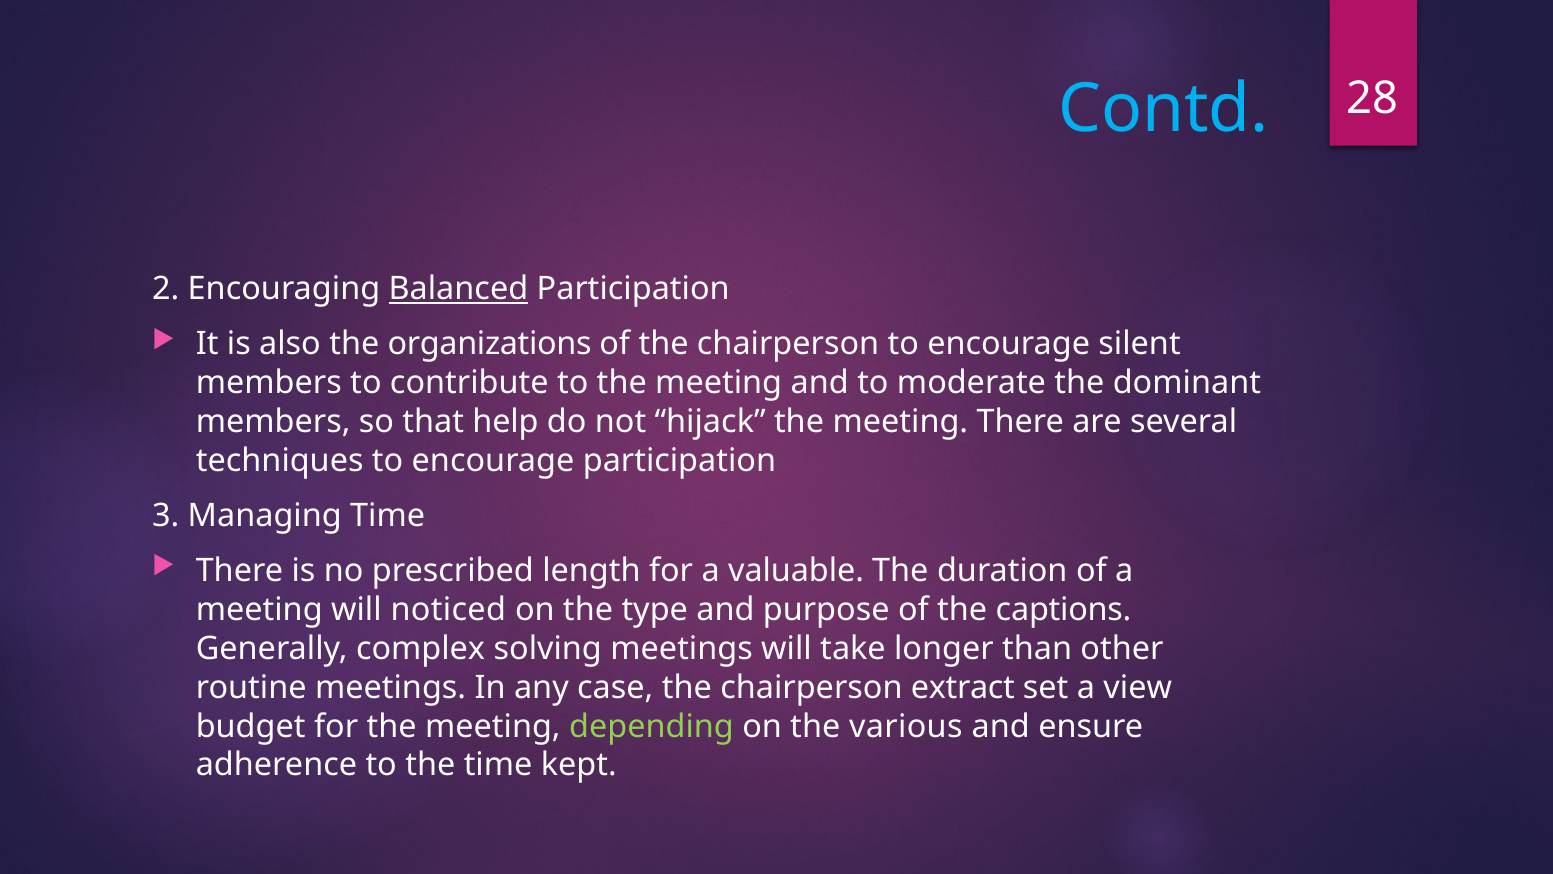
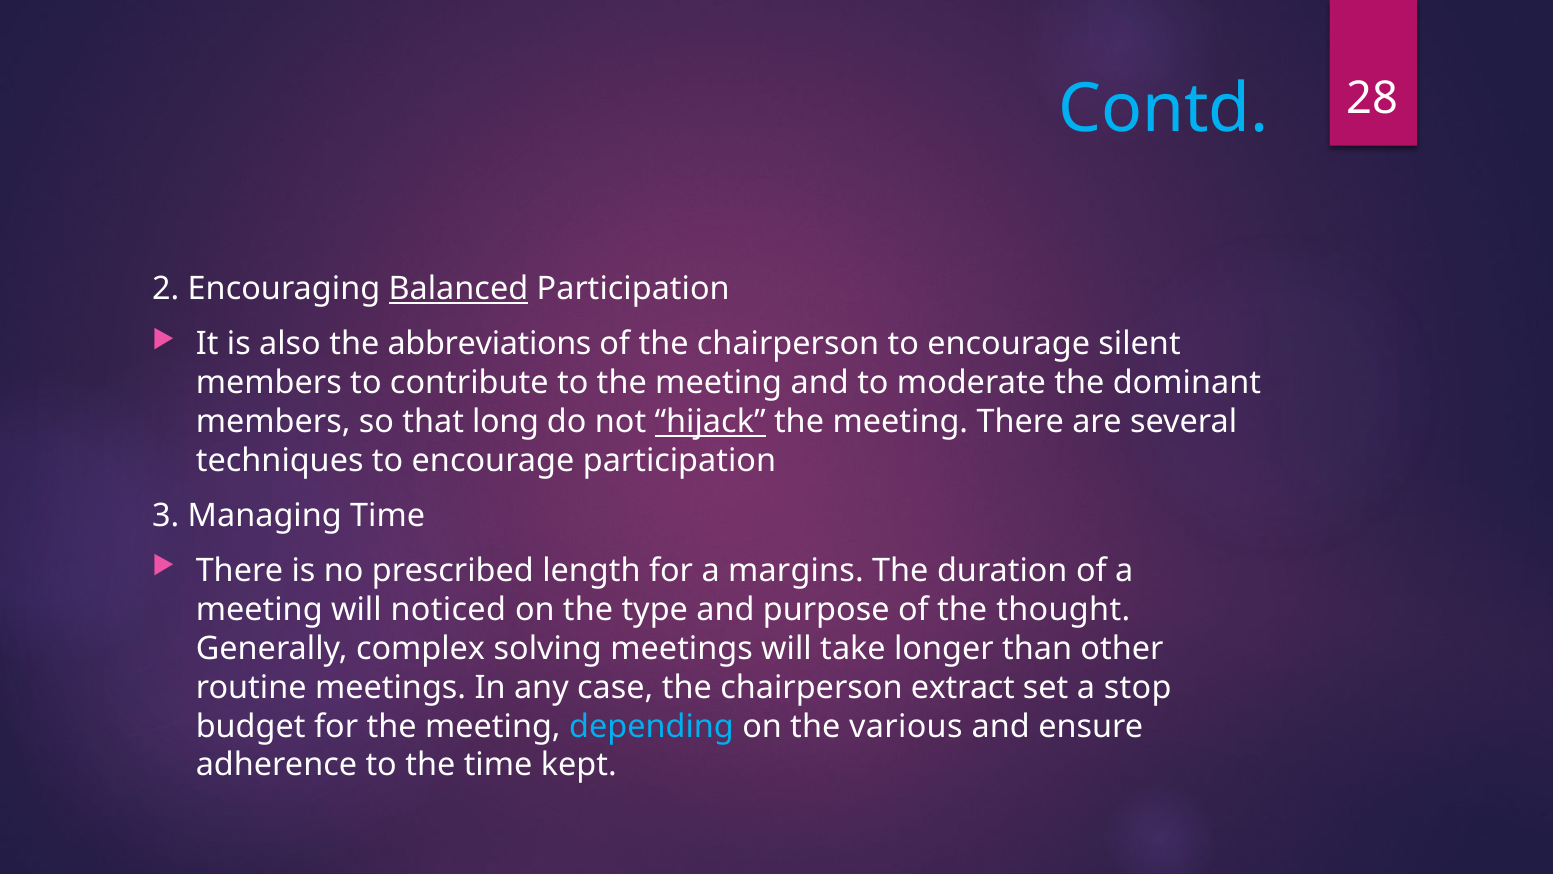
organizations: organizations -> abbreviations (490, 344)
help: help -> long (506, 422)
hijack underline: none -> present (710, 422)
valuable: valuable -> margins (796, 571)
captions: captions -> thought (1063, 609)
view: view -> stop (1138, 687)
depending colour: light green -> light blue (651, 726)
